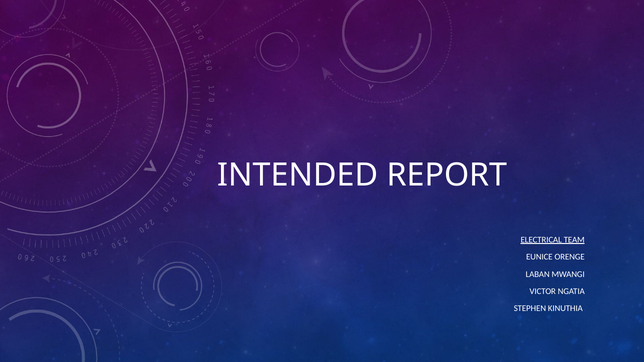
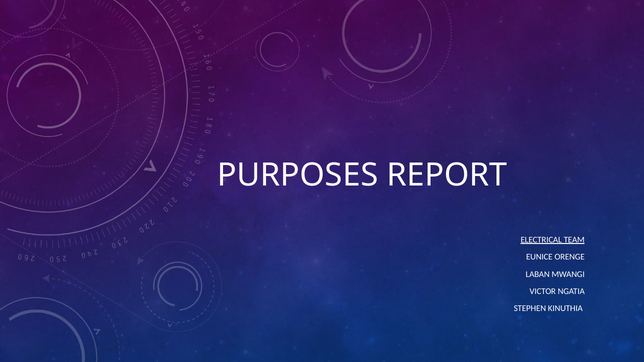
INTENDED: INTENDED -> PURPOSES (298, 175)
